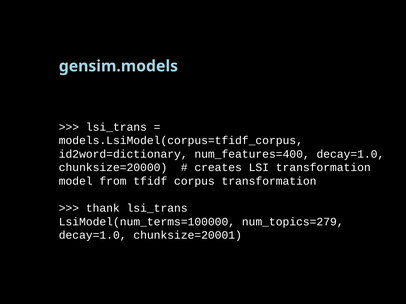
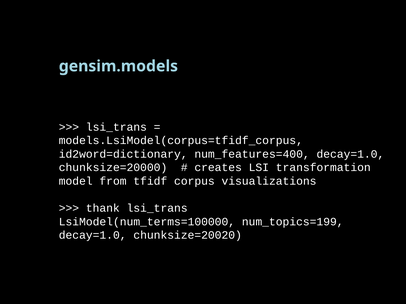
corpus transformation: transformation -> visualizations (269, 181)
num_topics=279: num_topics=279 -> num_topics=199 (293, 222)
chunksize=20001: chunksize=20001 -> chunksize=20020 (188, 236)
